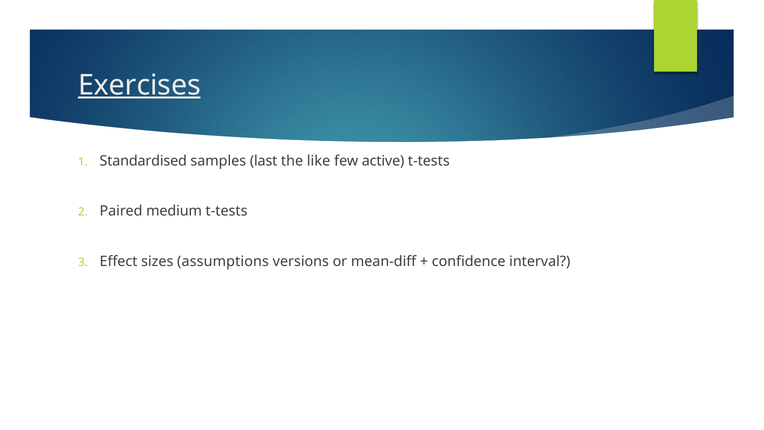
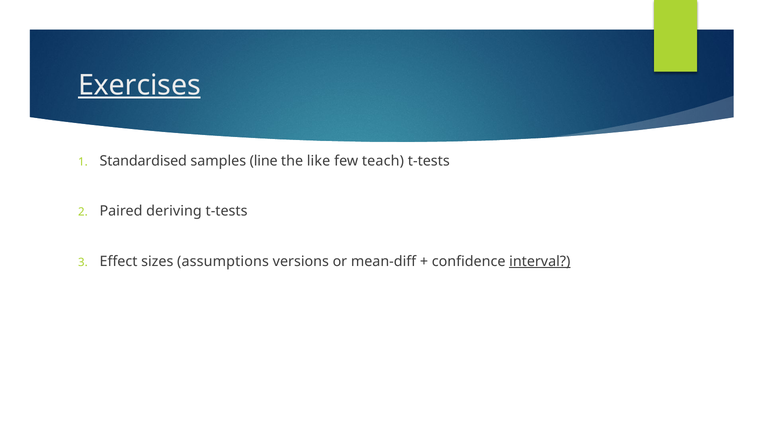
last: last -> line (264, 161)
active: active -> teach (383, 161)
medium: medium -> deriving (174, 211)
interval underline: none -> present (540, 261)
